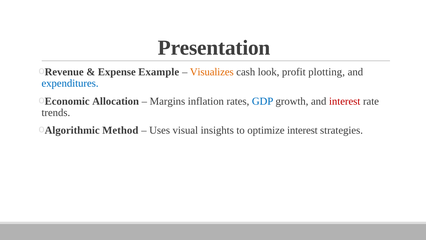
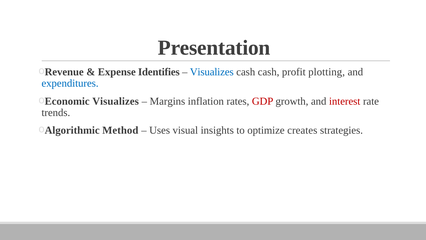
Example: Example -> Identifies (159, 72)
Visualizes colour: orange -> blue (212, 72)
cash look: look -> cash (269, 72)
Allocation: Allocation -> Visualizes (116, 101)
GDP colour: blue -> red (263, 101)
optimize interest: interest -> creates (302, 130)
